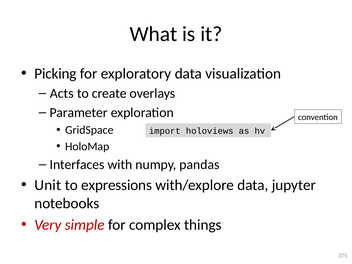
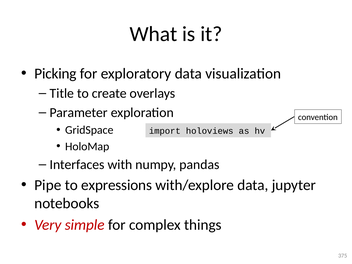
Acts: Acts -> Title (62, 93)
Unit: Unit -> Pipe (48, 185)
